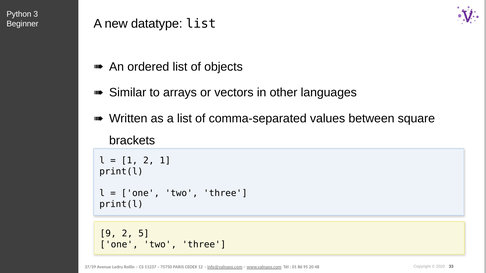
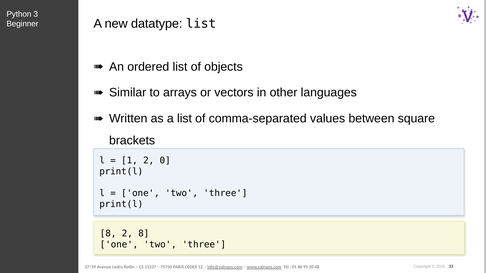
2 1: 1 -> 0 (165, 161)
9: 9 -> 8 (108, 234)
2 5: 5 -> 8 (144, 234)
